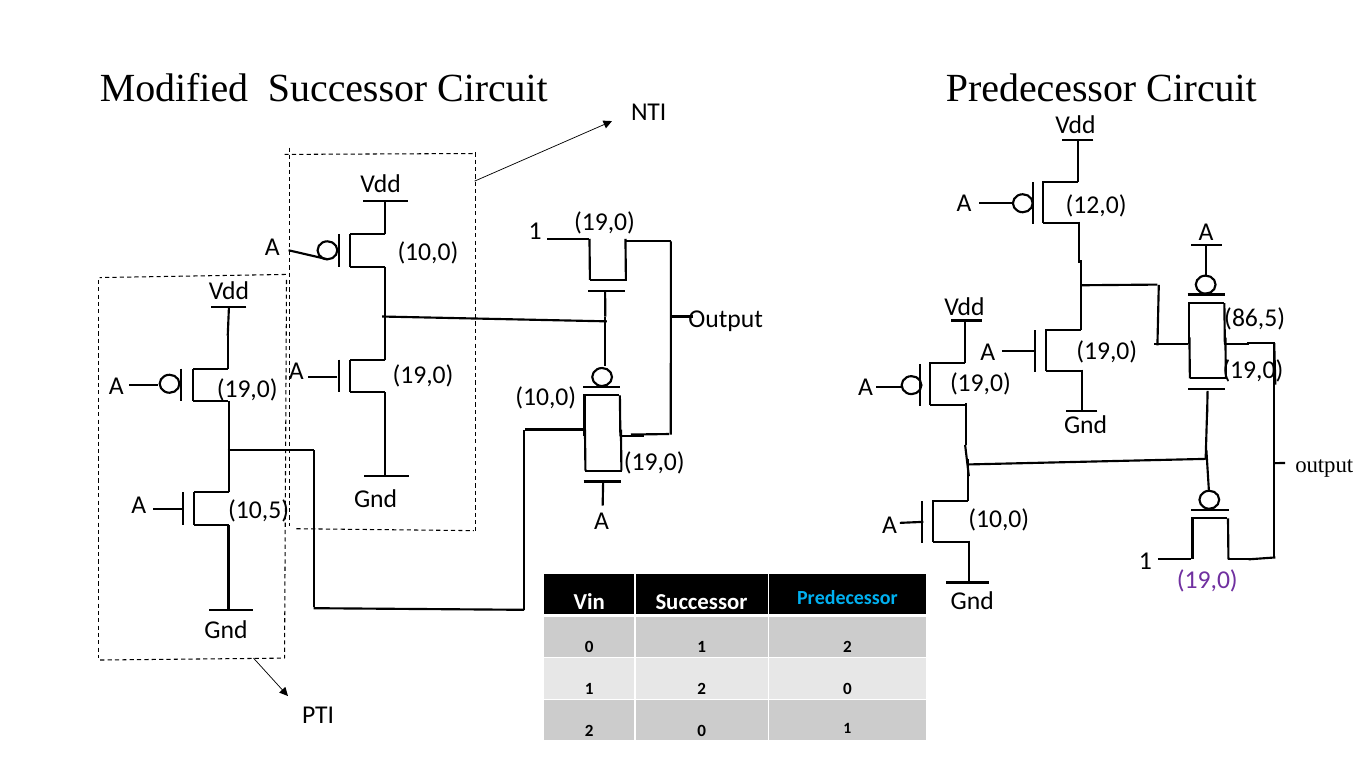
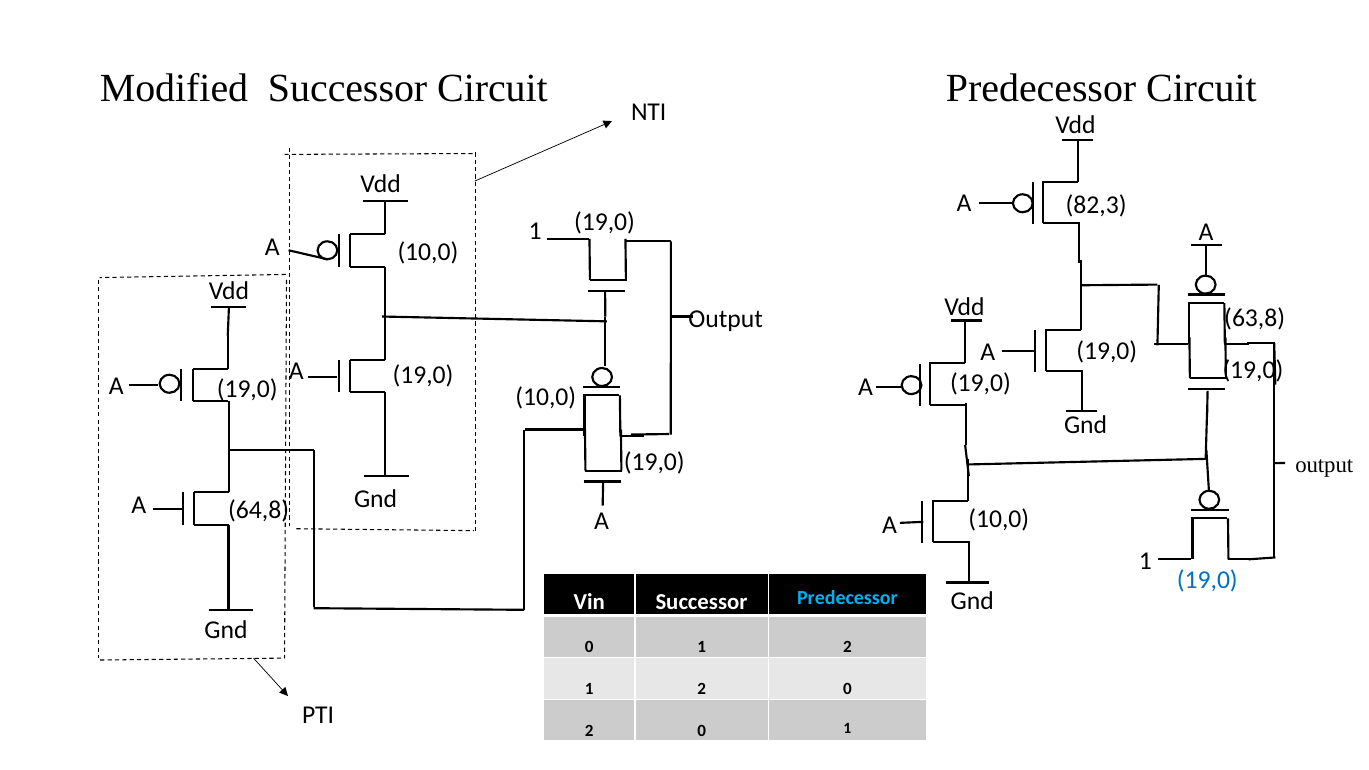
12,0: 12,0 -> 82,3 (1096, 205)
86,5: 86,5 -> 63,8 (1255, 318)
10,5: 10,5 -> 64,8 (259, 510)
19,0 colour: purple -> blue (1207, 580)
